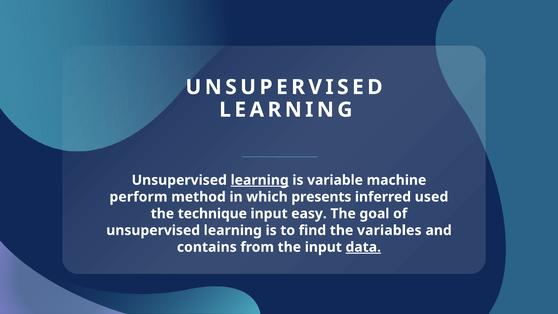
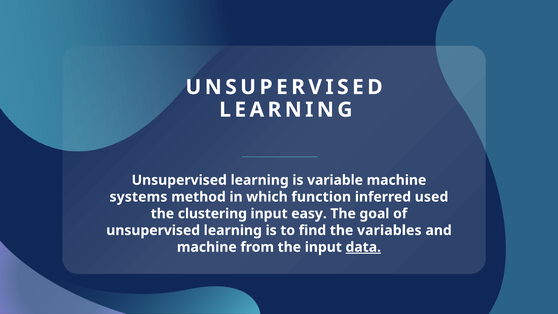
learning underline: present -> none (260, 180)
perform: perform -> systems (138, 197)
presents: presents -> function (321, 197)
technique: technique -> clustering (212, 214)
contains: contains -> machine (207, 247)
